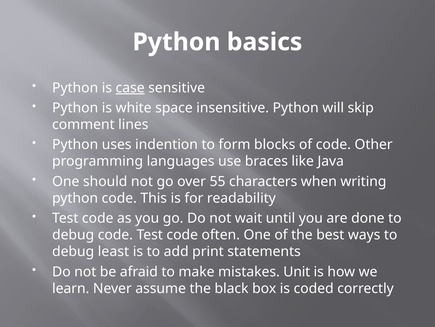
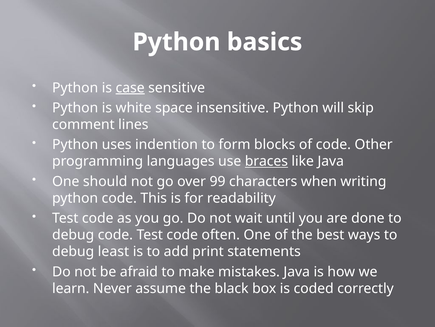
braces underline: none -> present (266, 161)
55: 55 -> 99 (218, 181)
mistakes Unit: Unit -> Java (297, 271)
